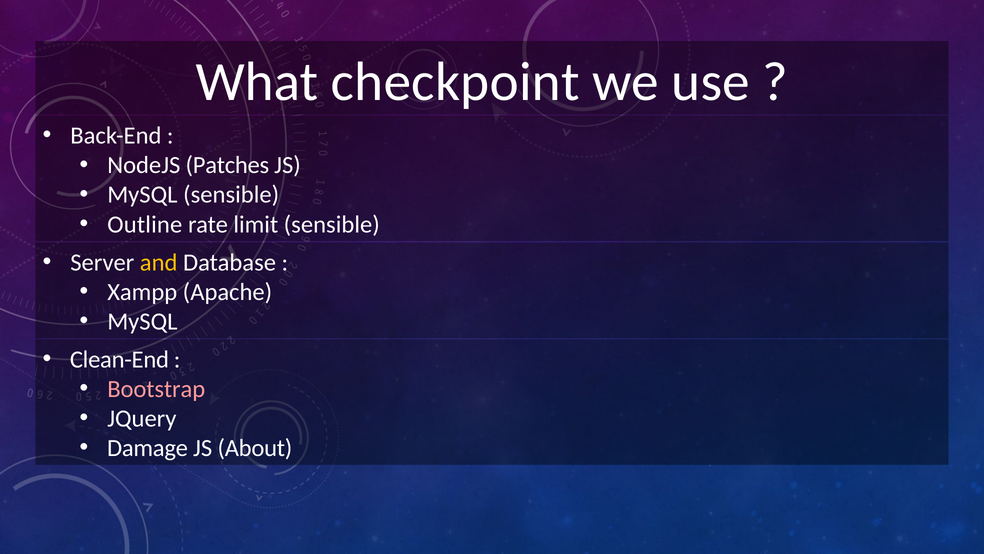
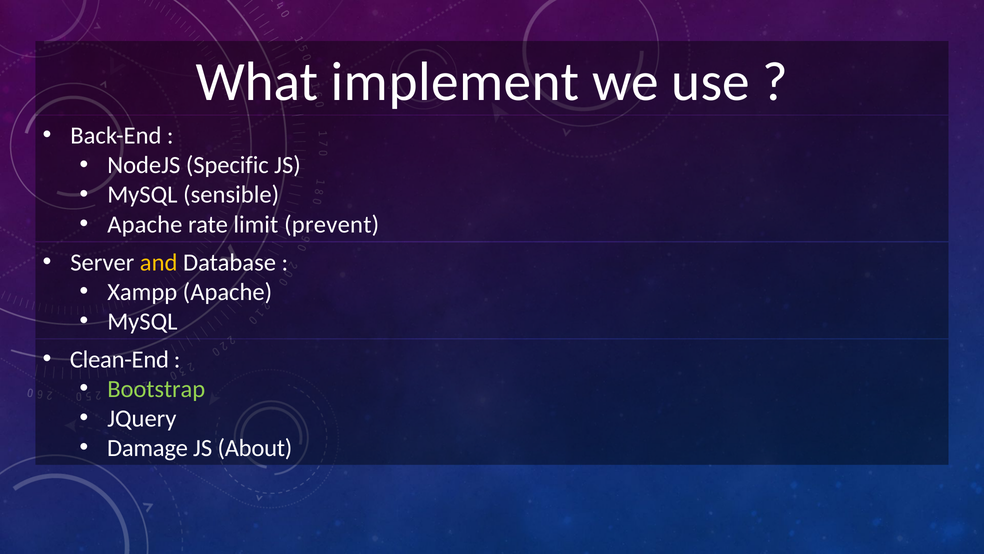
checkpoint: checkpoint -> implement (455, 82)
Patches: Patches -> Specific (227, 165)
Outline: Outline -> Apache (145, 224)
limit sensible: sensible -> prevent (332, 224)
Bootstrap colour: pink -> light green (156, 389)
